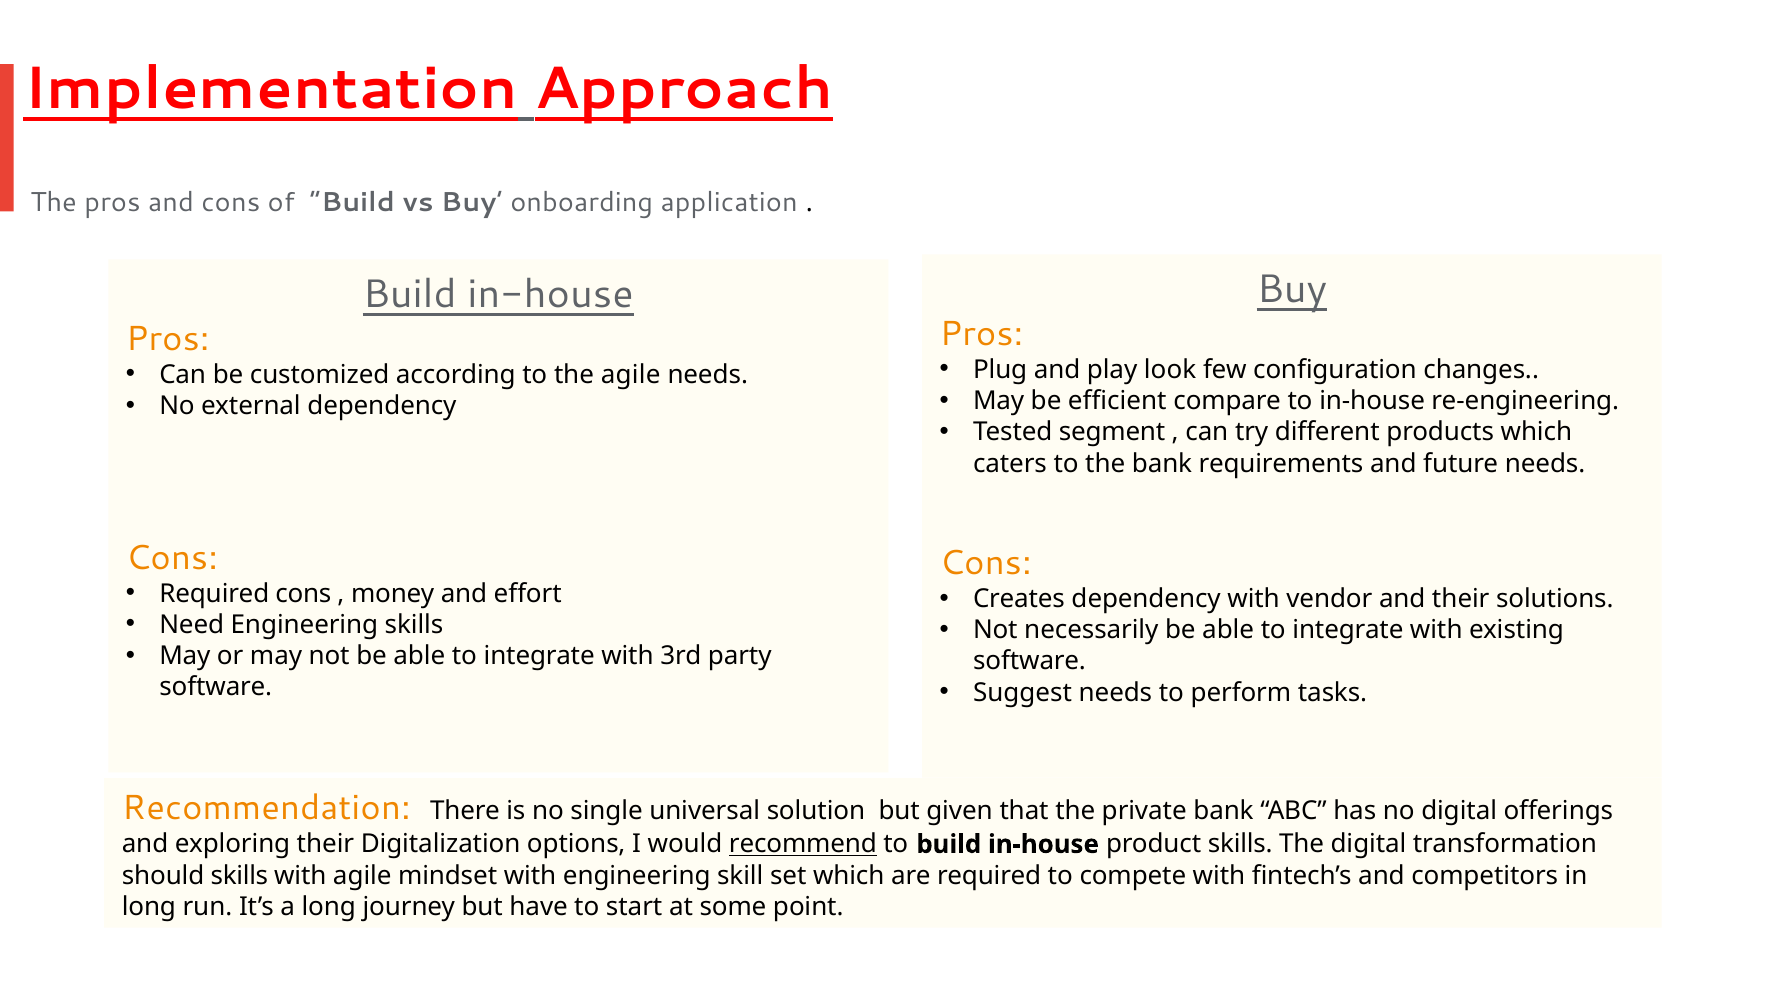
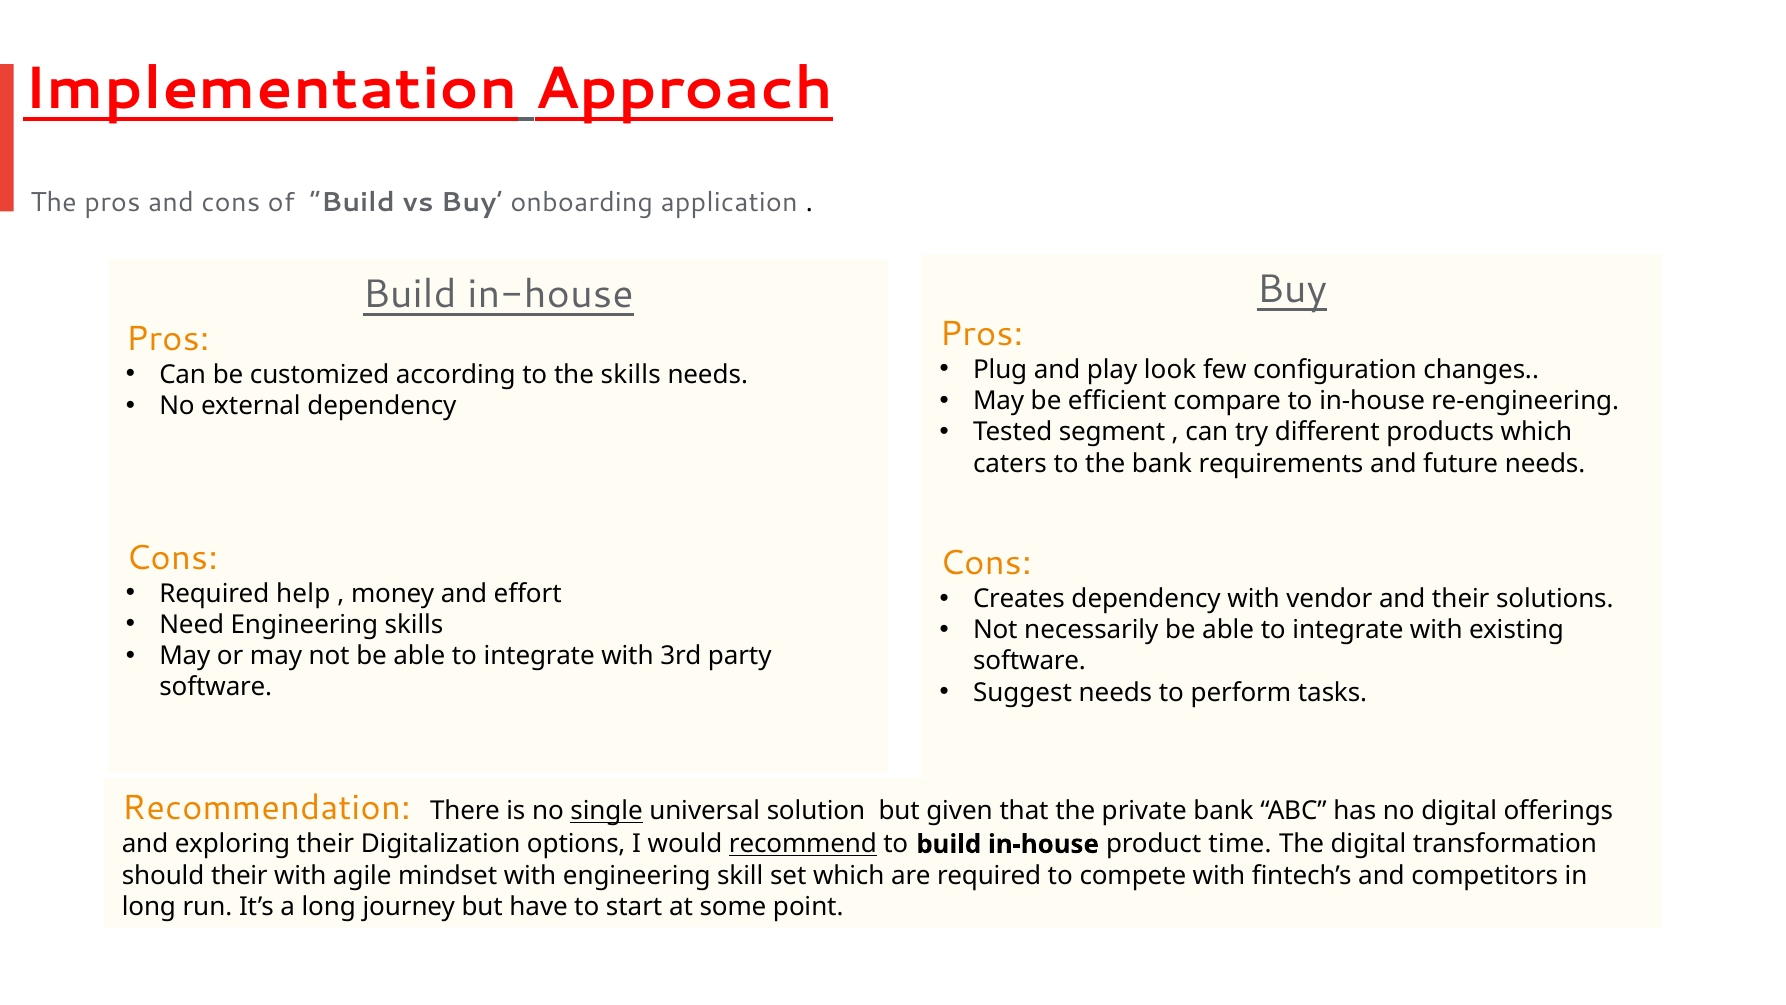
agile: agile -> skills (631, 375)
Required cons: cons -> help (303, 593)
single underline: none -> present (607, 811)
product skills: skills -> time (1240, 844)
should skills: skills -> their (239, 875)
